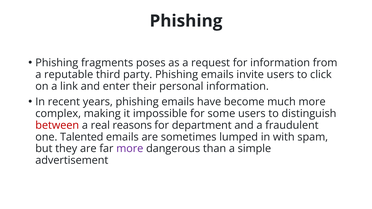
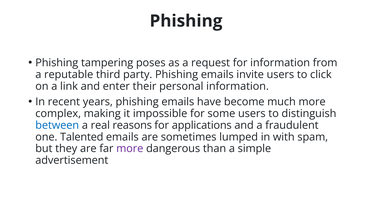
fragments: fragments -> tampering (107, 63)
between colour: red -> blue (57, 125)
department: department -> applications (202, 125)
